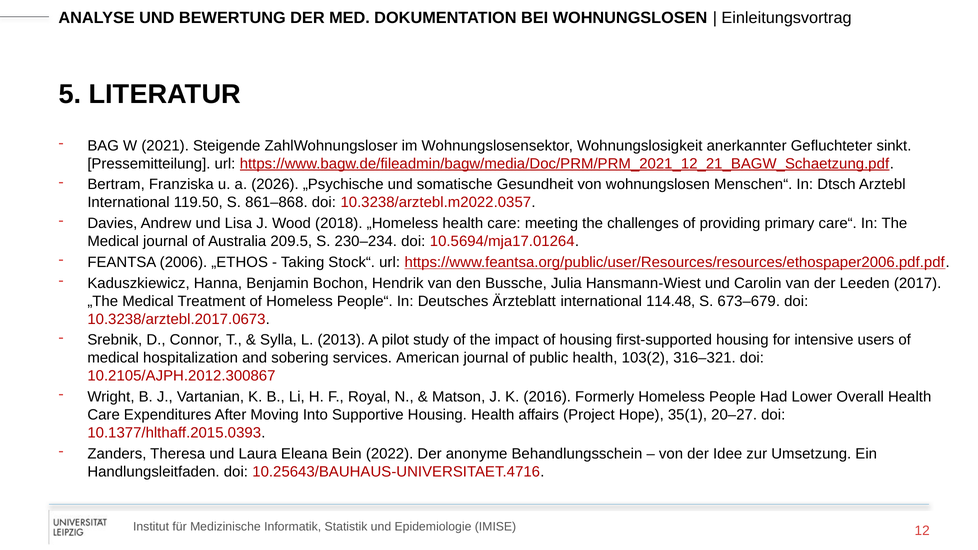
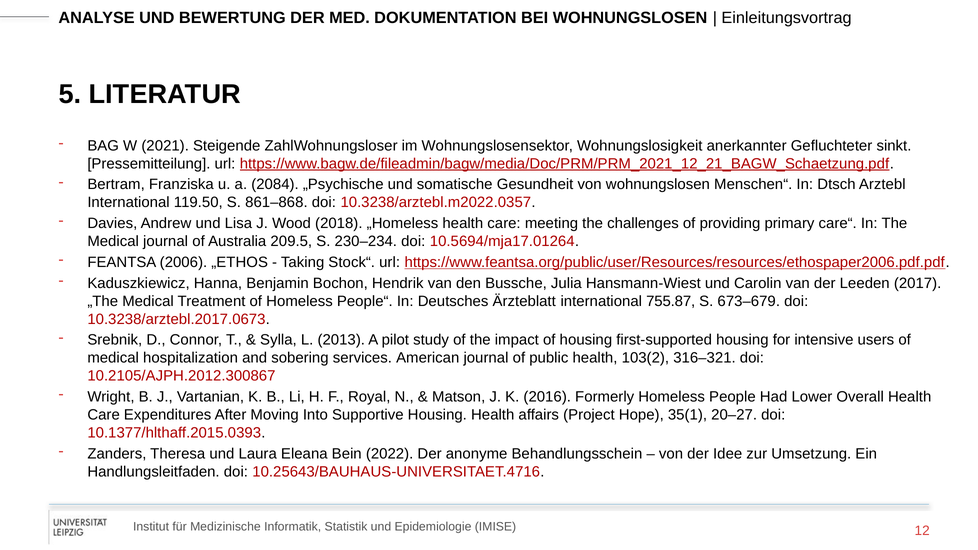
2026: 2026 -> 2084 (275, 185)
114.48: 114.48 -> 755.87 (671, 301)
